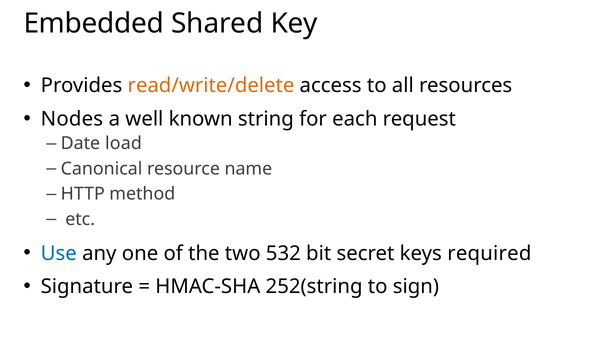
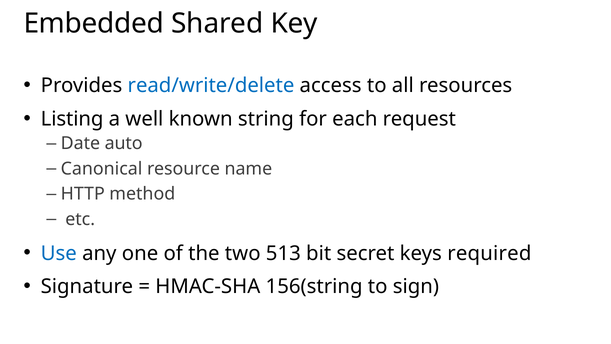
read/write/delete colour: orange -> blue (211, 85)
Nodes: Nodes -> Listing (72, 119)
load: load -> auto (124, 143)
532: 532 -> 513 (283, 253)
252(string: 252(string -> 156(string (314, 286)
